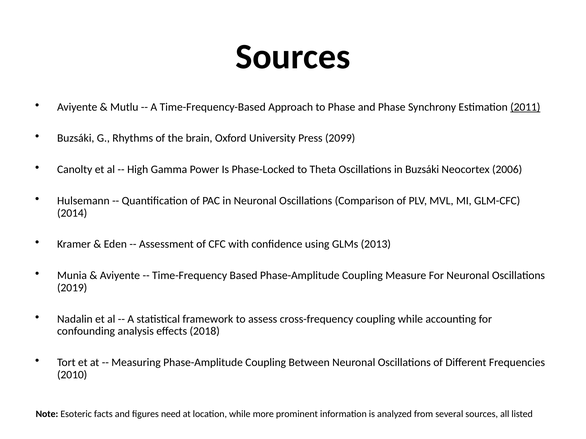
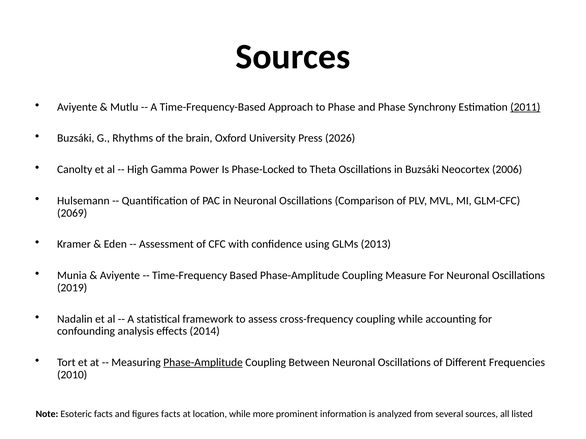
2099: 2099 -> 2026 (340, 138)
2014: 2014 -> 2069 (72, 213)
2018: 2018 -> 2014 (205, 332)
Phase-Amplitude underline: none -> present (203, 363)
figures need: need -> facts (171, 414)
